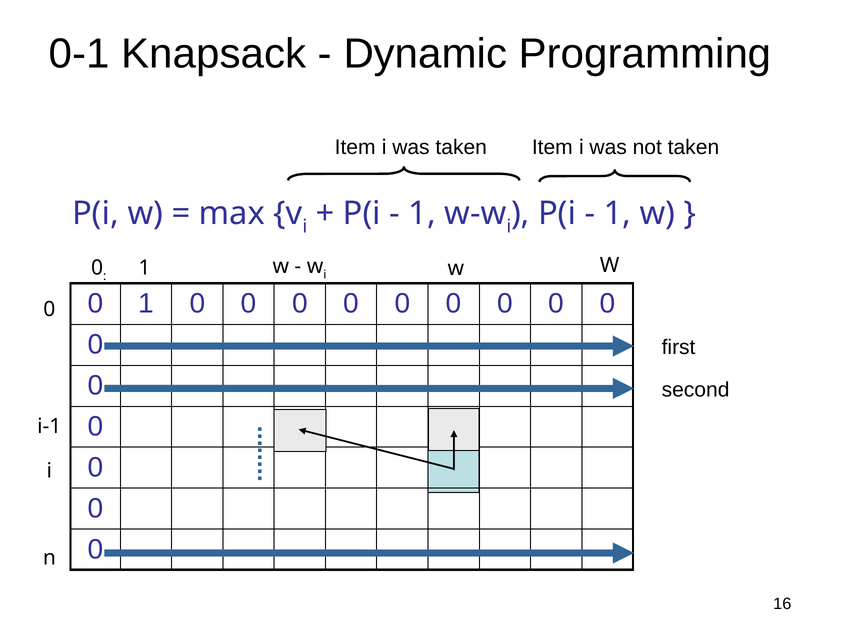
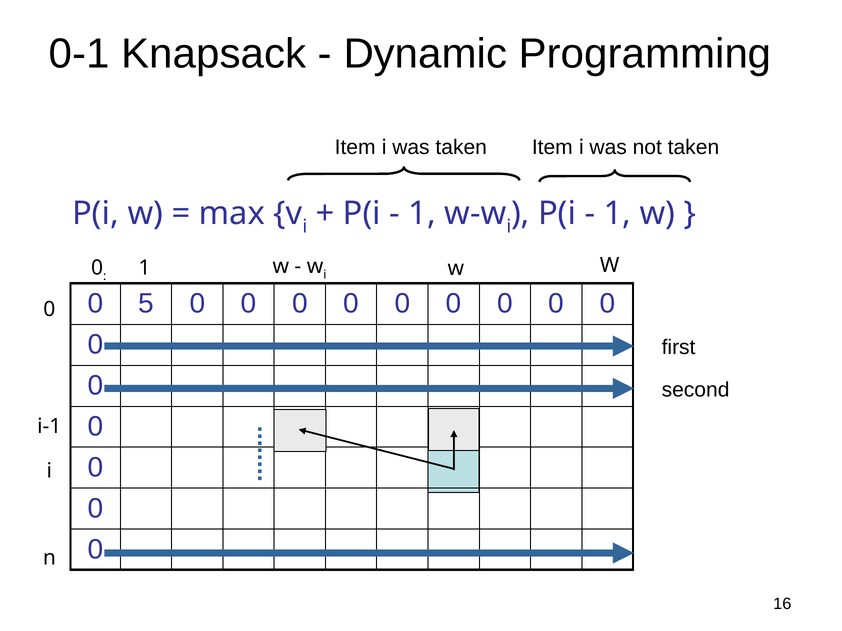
0 1: 1 -> 5 (146, 304)
